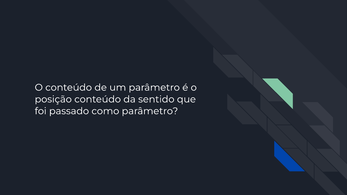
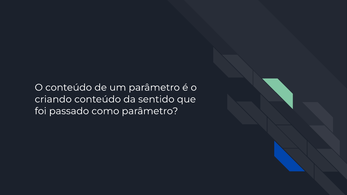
posição: posição -> criando (53, 99)
